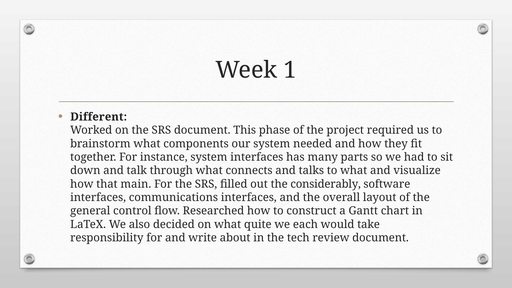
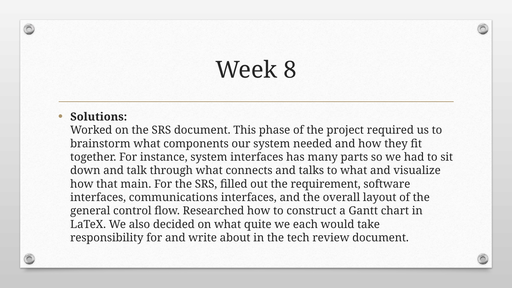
1: 1 -> 8 (290, 70)
Different: Different -> Solutions (99, 117)
considerably: considerably -> requirement (326, 184)
